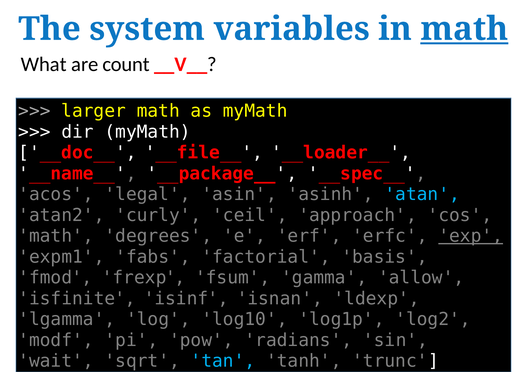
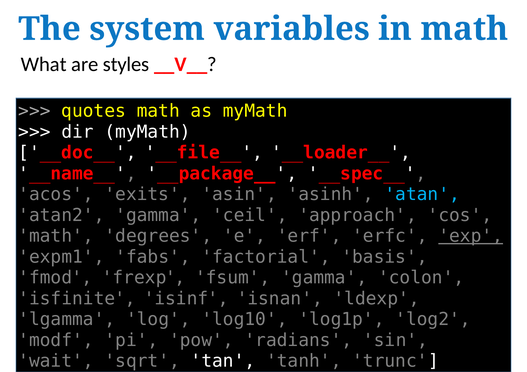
math underline: present -> none (464, 29)
count: count -> styles (126, 64)
larger: larger -> quotes (94, 111)
legal: legal -> exits (148, 194)
atan2 curly: curly -> gamma (158, 215)
allow: allow -> colon (421, 277)
tan colour: light blue -> white (223, 360)
